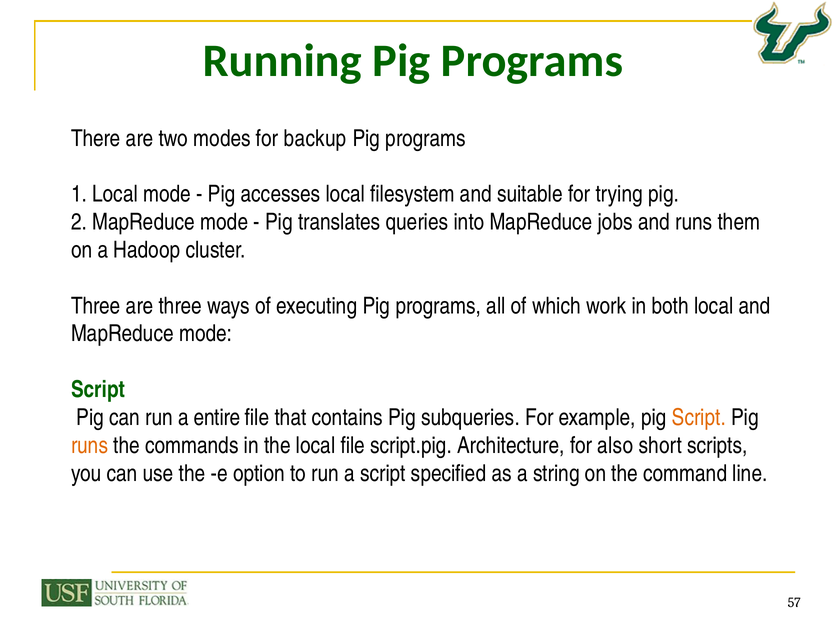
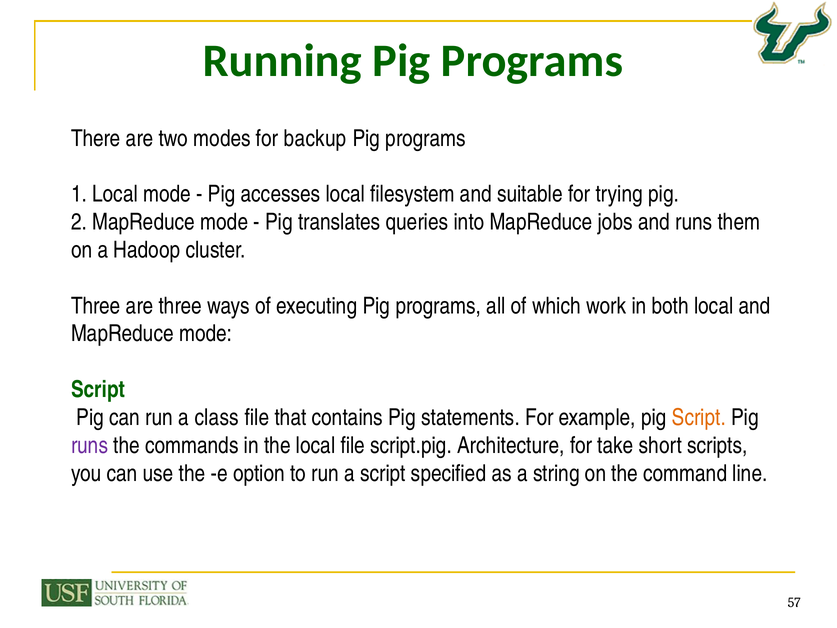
entire: entire -> class (217, 417)
subqueries: subqueries -> statements (471, 417)
runs colour: orange -> purple (90, 445)
also: also -> take (615, 445)
